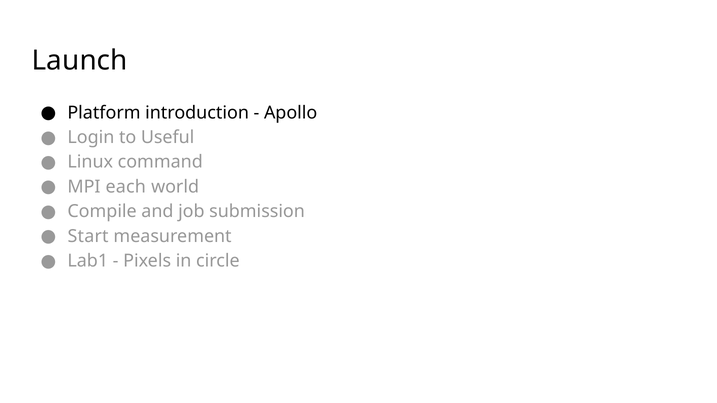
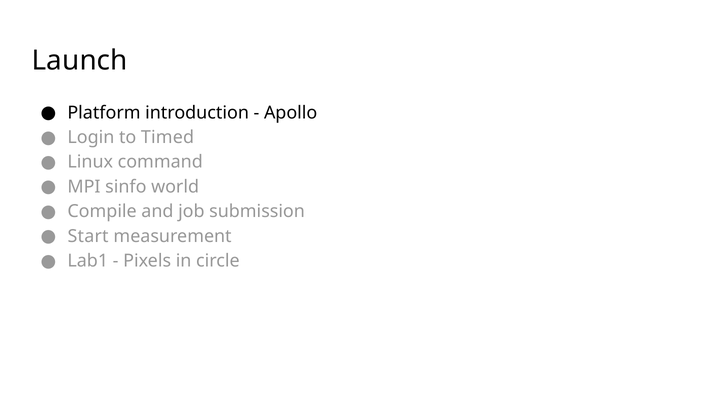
Useful: Useful -> Timed (168, 137)
each: each -> sinfo (126, 187)
